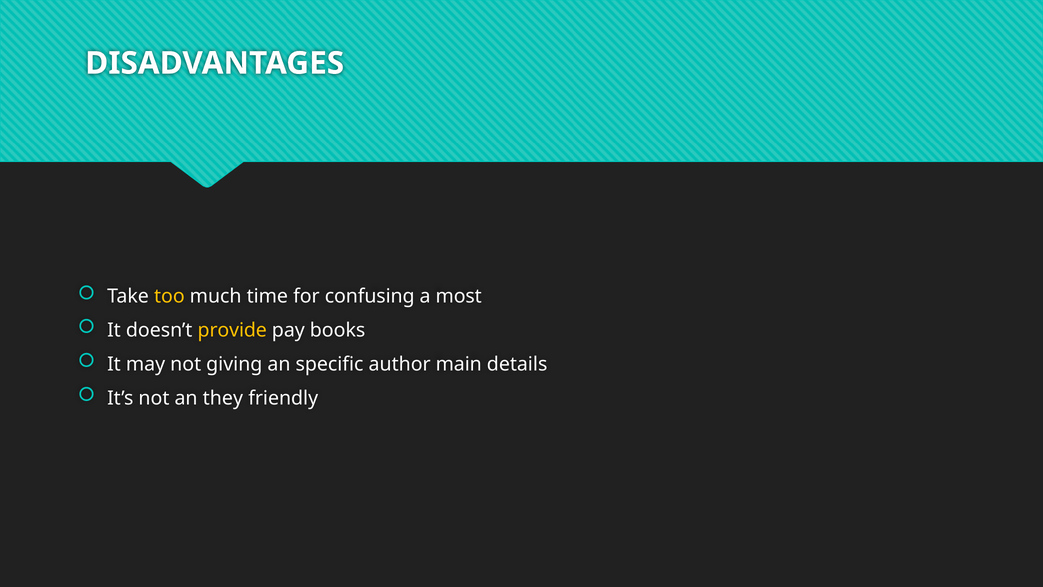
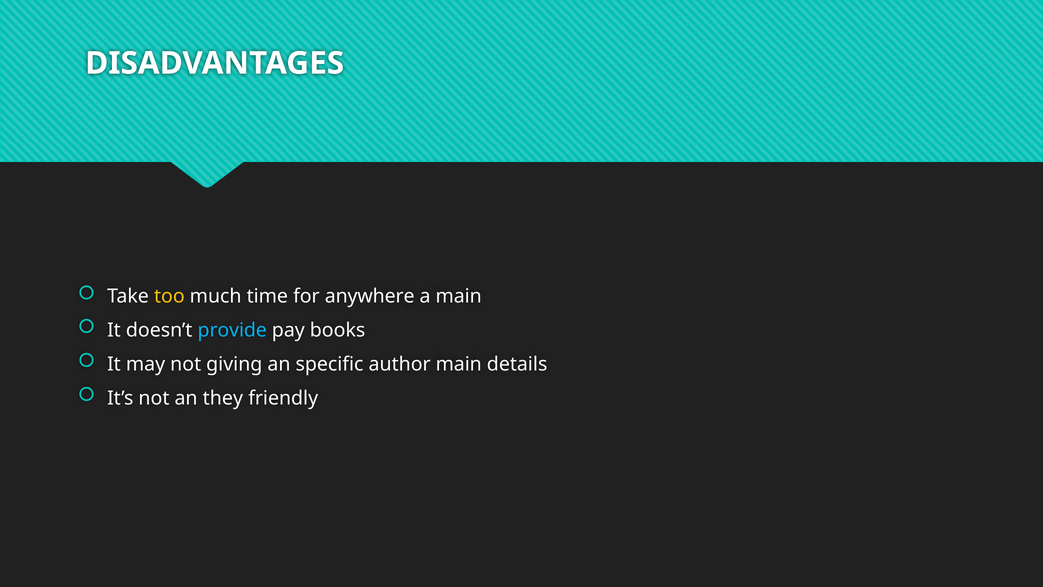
confusing: confusing -> anywhere (370, 296)
a most: most -> main (459, 296)
provide colour: yellow -> light blue (232, 330)
